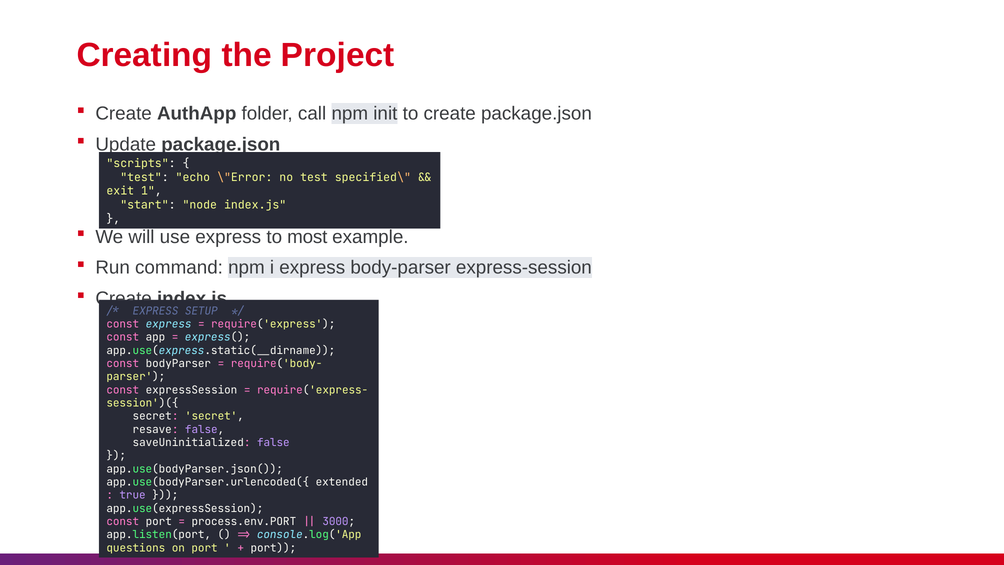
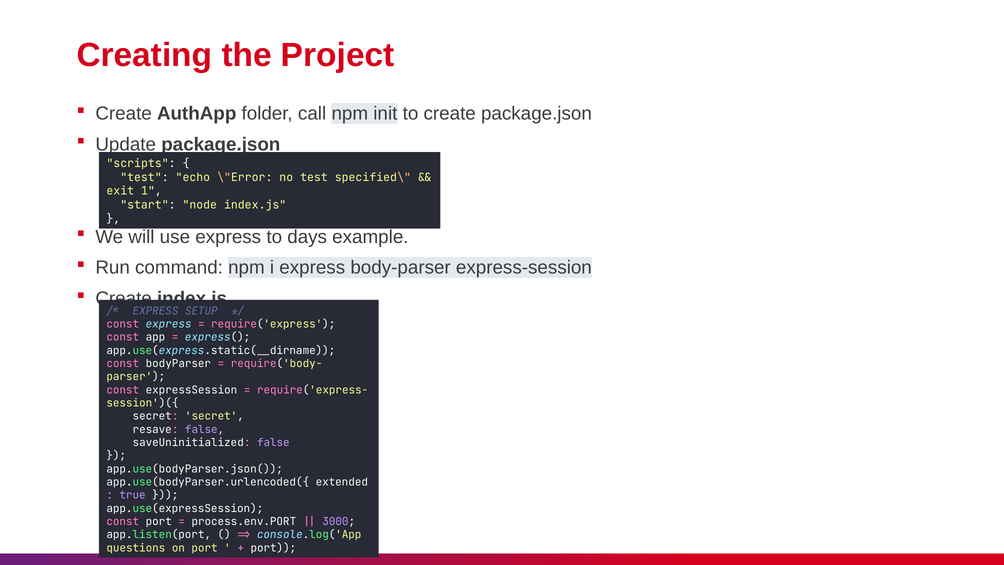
most: most -> days (307, 237)
